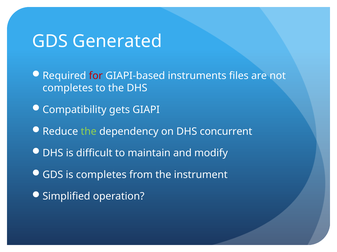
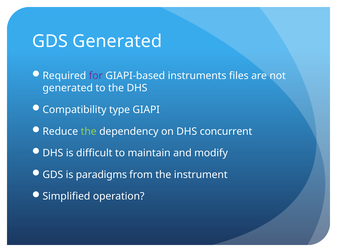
for colour: red -> purple (96, 76)
completes: completes -> generated (68, 88)
gets: gets -> type (120, 110)
is completes: completes -> paradigms (101, 175)
